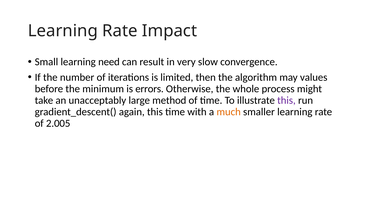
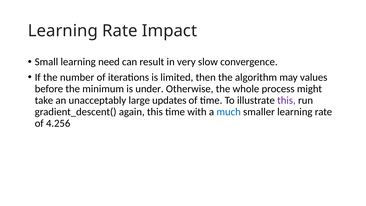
errors: errors -> under (149, 89)
method: method -> updates (169, 100)
much colour: orange -> blue (229, 112)
2.005: 2.005 -> 4.256 (58, 123)
